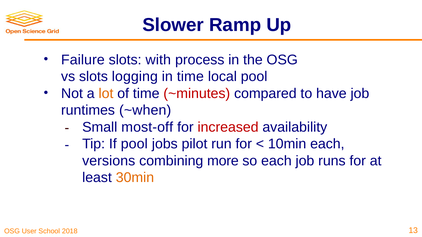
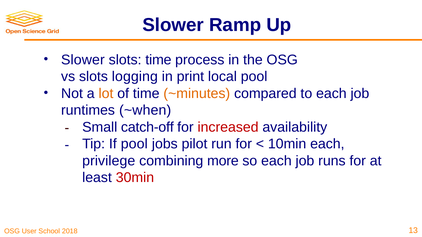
Failure: Failure -> Slower (83, 60)
slots with: with -> time (158, 60)
in time: time -> print (190, 77)
~minutes colour: red -> orange (197, 94)
to have: have -> each (331, 94)
most-off: most-off -> catch-off (147, 127)
versions: versions -> privilege (109, 161)
30min colour: orange -> red (135, 178)
